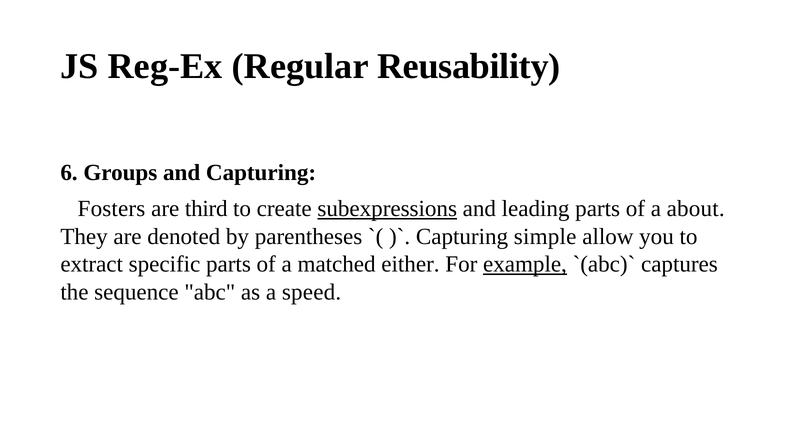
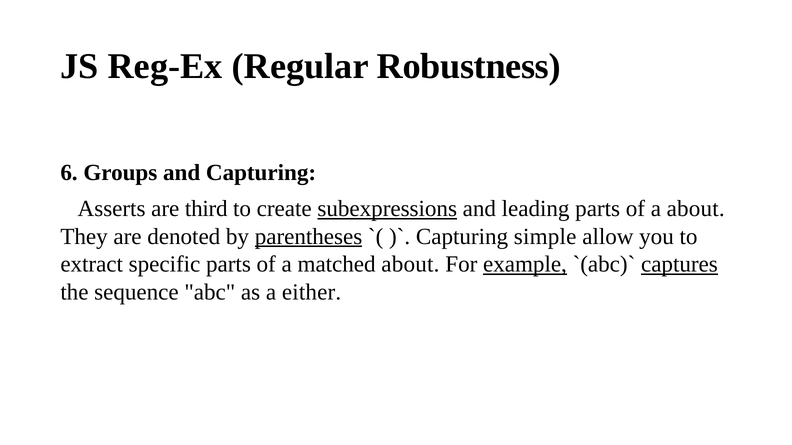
Reusability: Reusability -> Robustness (469, 67)
Fosters: Fosters -> Asserts (112, 209)
parentheses underline: none -> present (309, 237)
matched either: either -> about (410, 264)
captures underline: none -> present (679, 264)
speed: speed -> either (312, 292)
